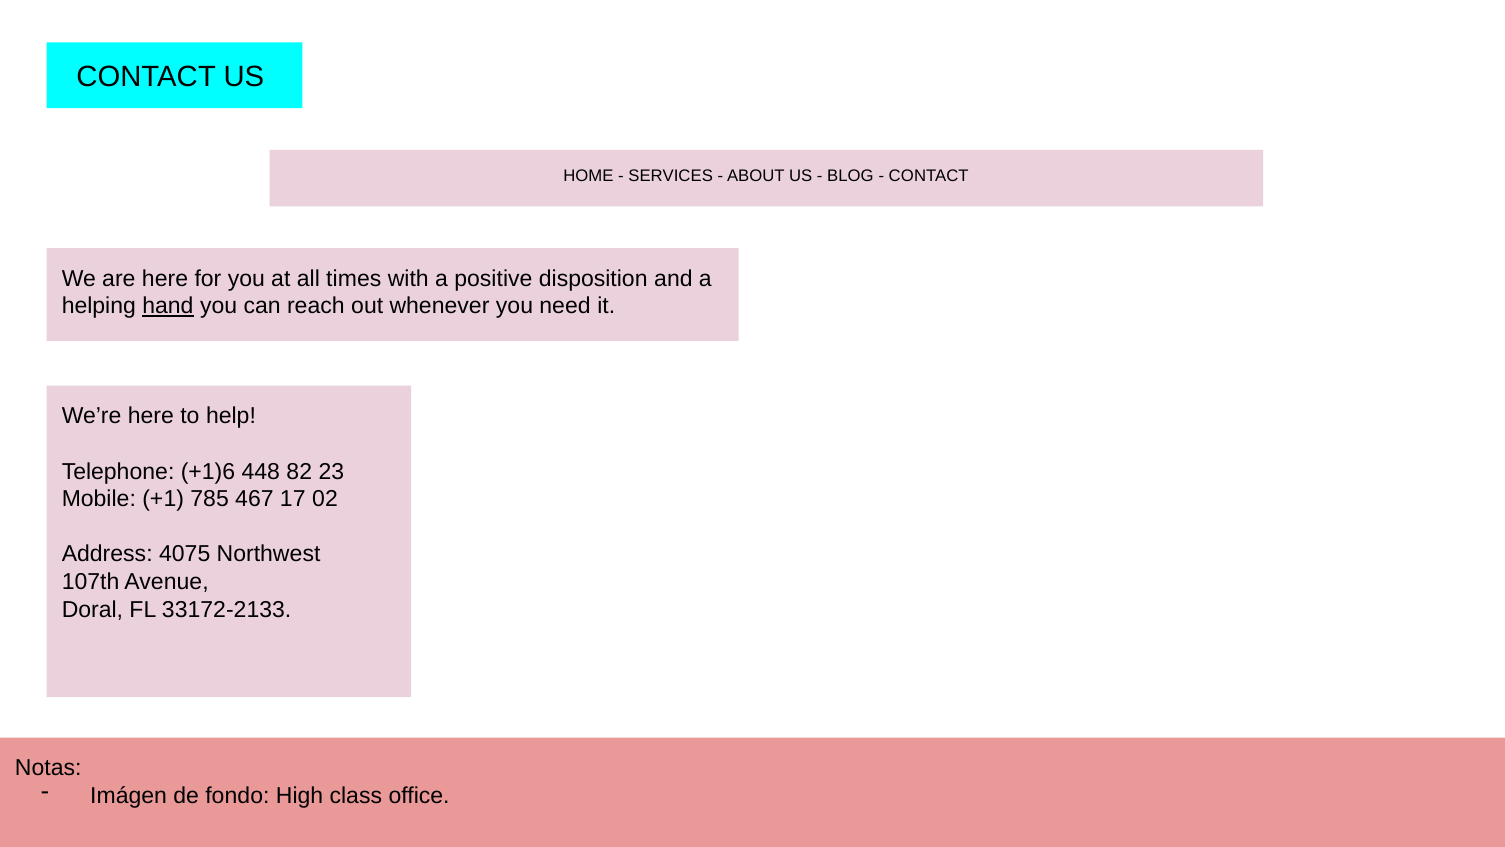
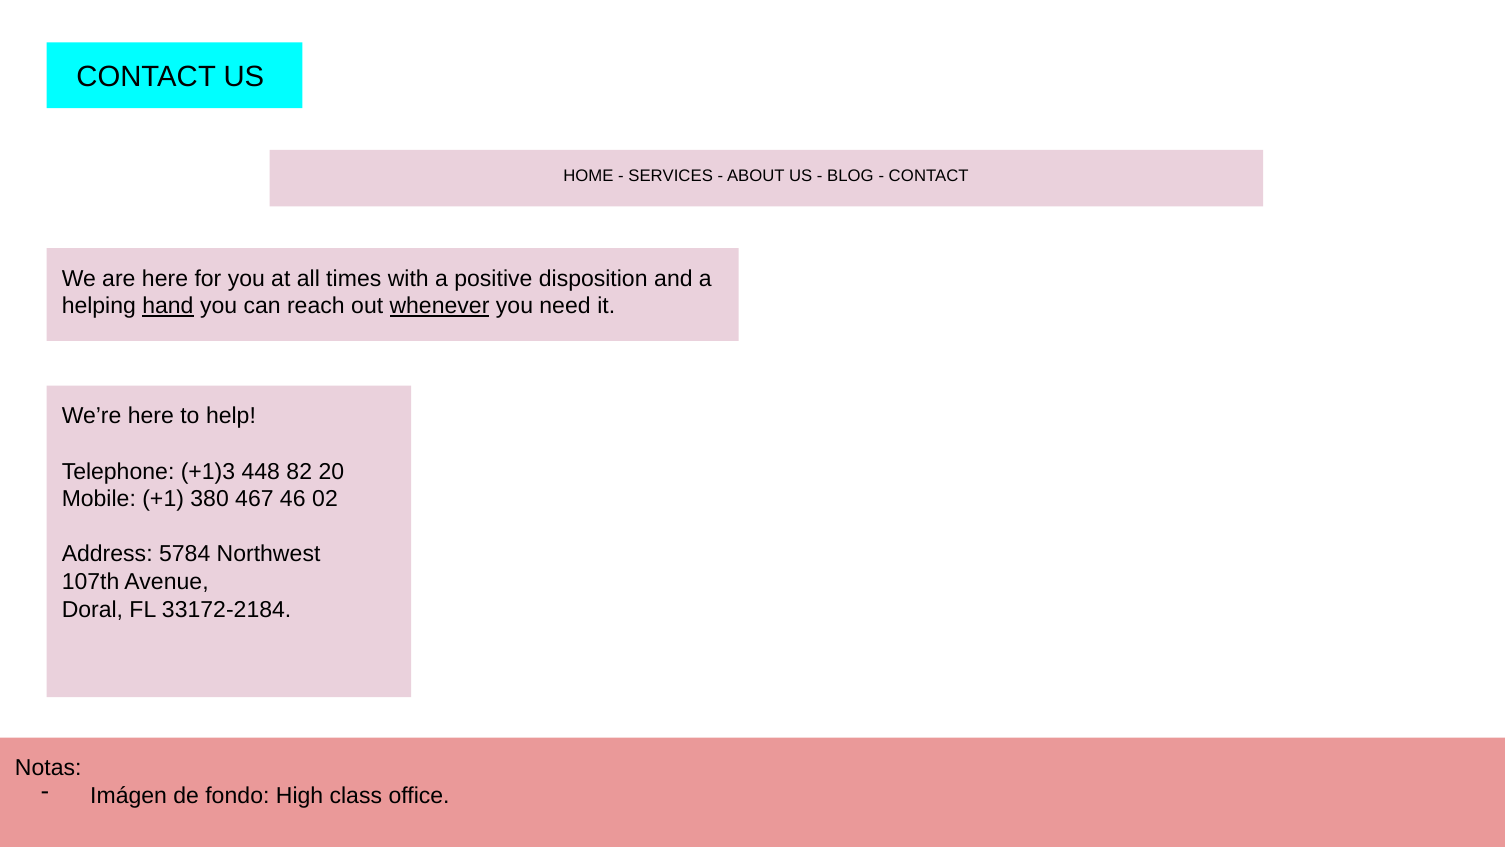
whenever underline: none -> present (439, 306)
+1)6: +1)6 -> +1)3 (208, 471)
23: 23 -> 20 (331, 471)
785: 785 -> 380 (210, 499)
17: 17 -> 46 (293, 499)
4075: 4075 -> 5784 (185, 554)
33172-2133: 33172-2133 -> 33172-2184 (227, 609)
